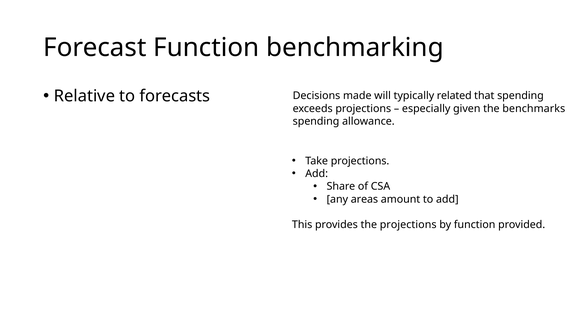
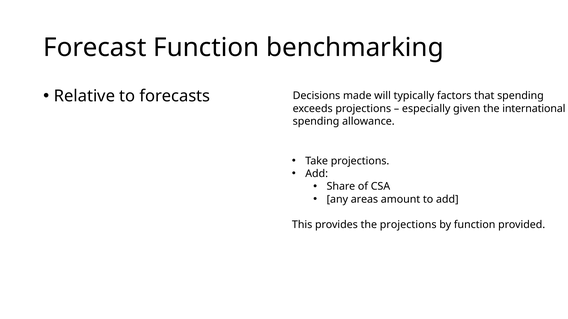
related: related -> factors (454, 96)
benchmarks: benchmarks -> international (534, 109)
